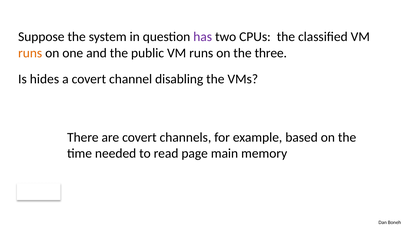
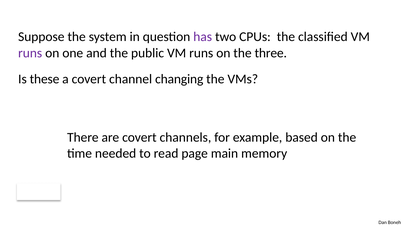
runs colour: orange -> purple (30, 53)
hides: hides -> these (45, 79)
disabling: disabling -> changing (179, 79)
